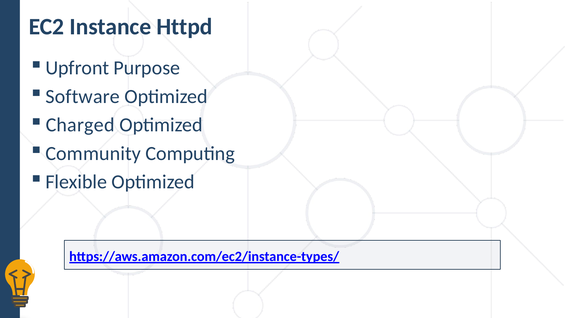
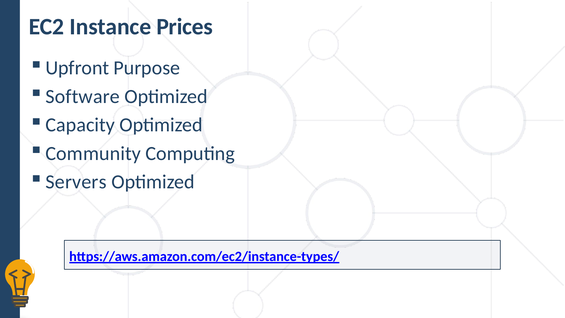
Httpd: Httpd -> Prices (185, 27)
Charged: Charged -> Capacity (80, 125)
Flexible: Flexible -> Servers (76, 182)
